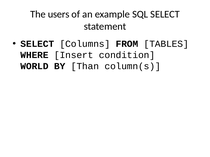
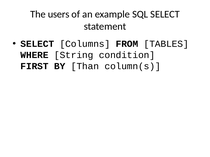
Insert: Insert -> String (74, 55)
WORLD: WORLD -> FIRST (34, 66)
